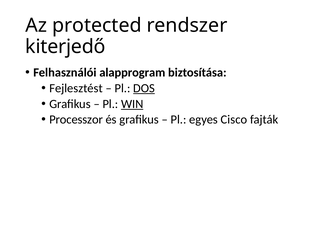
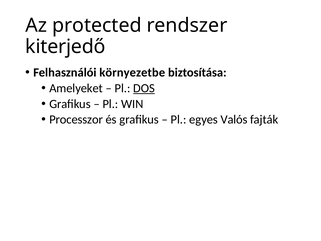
alapprogram: alapprogram -> környezetbe (132, 72)
Fejlesztést: Fejlesztést -> Amelyeket (76, 88)
WIN underline: present -> none (132, 104)
Cisco: Cisco -> Valós (234, 119)
